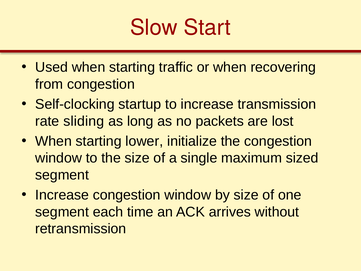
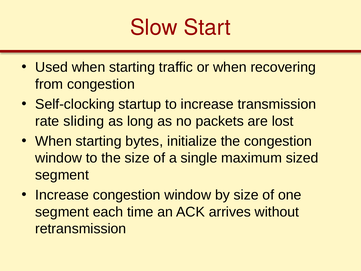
lower: lower -> bytes (144, 141)
